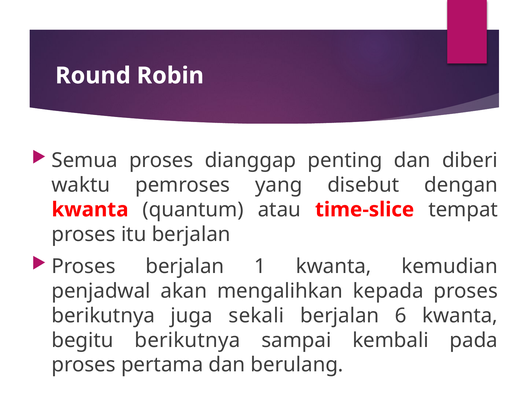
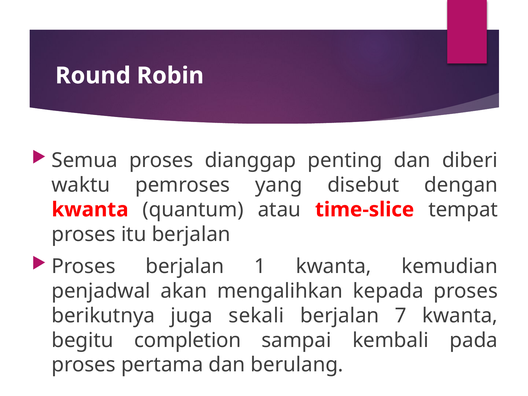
6: 6 -> 7 (401, 316)
begitu berikutnya: berikutnya -> completion (188, 340)
